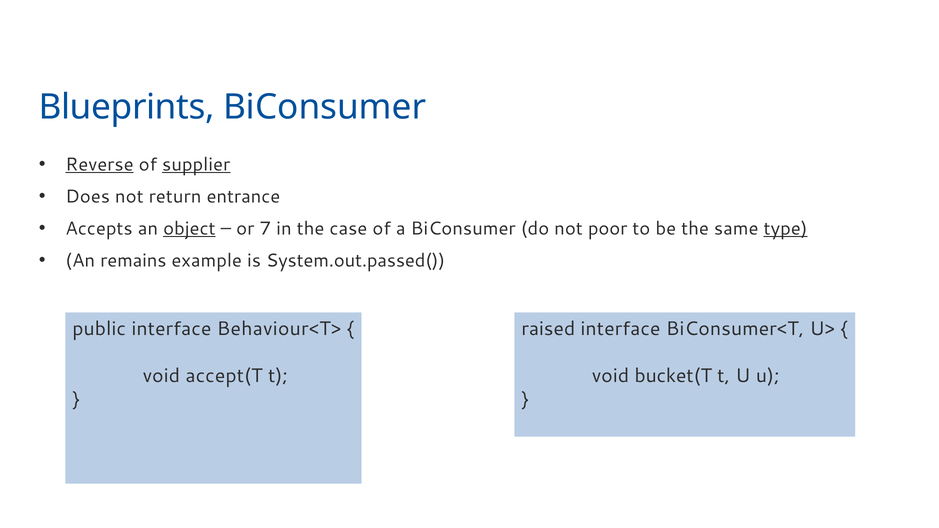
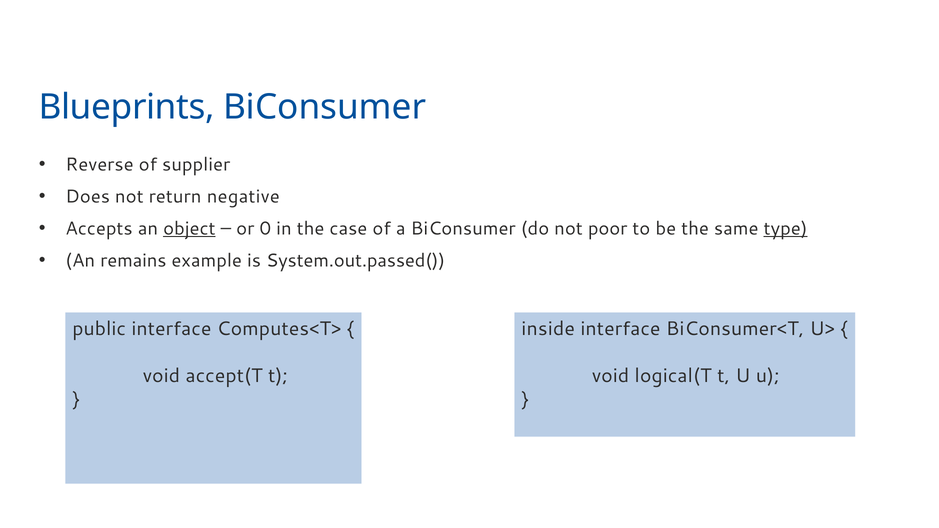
Reverse underline: present -> none (99, 165)
supplier underline: present -> none (196, 165)
entrance: entrance -> negative (243, 197)
7: 7 -> 0 (265, 229)
Behaviour<T>: Behaviour<T> -> Computes<T> (279, 329)
raised: raised -> inside (548, 329)
bucket(T: bucket(T -> logical(T (673, 376)
